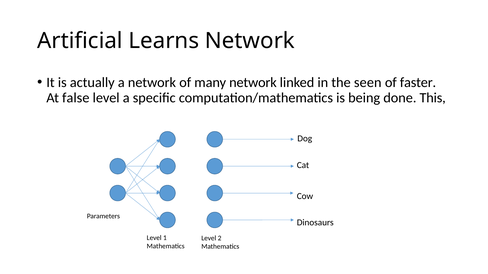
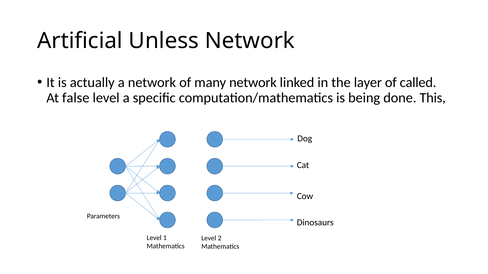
Learns: Learns -> Unless (164, 41)
seen: seen -> layer (368, 83)
faster: faster -> called (418, 83)
